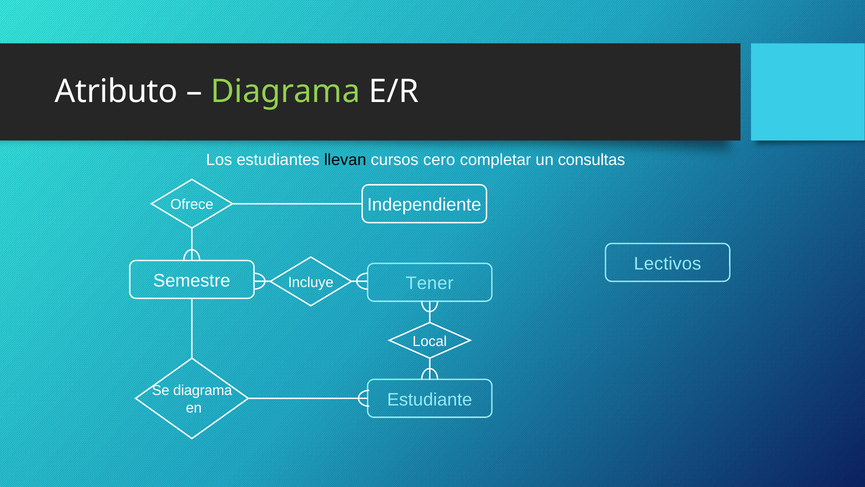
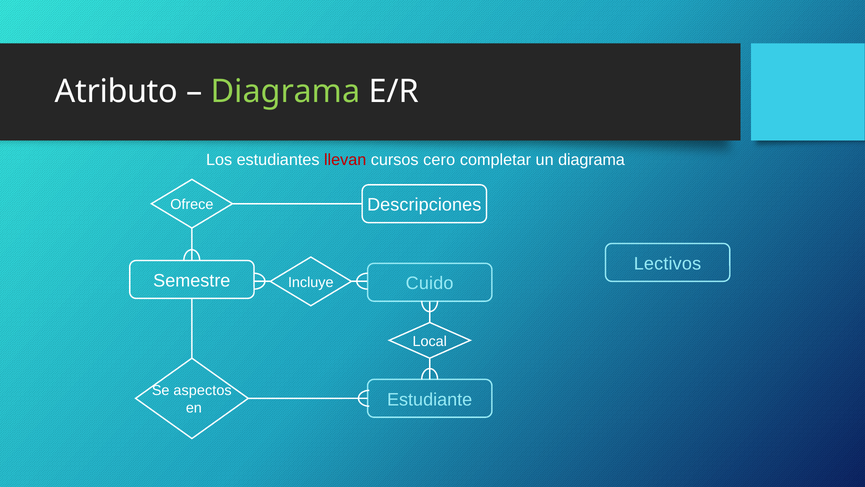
llevan colour: black -> red (345, 160)
un consultas: consultas -> diagrama (591, 160)
Independiente: Independiente -> Descripciones (424, 205)
Tener: Tener -> Cuido (430, 283)
Se diagrama: diagrama -> aspectos (203, 390)
